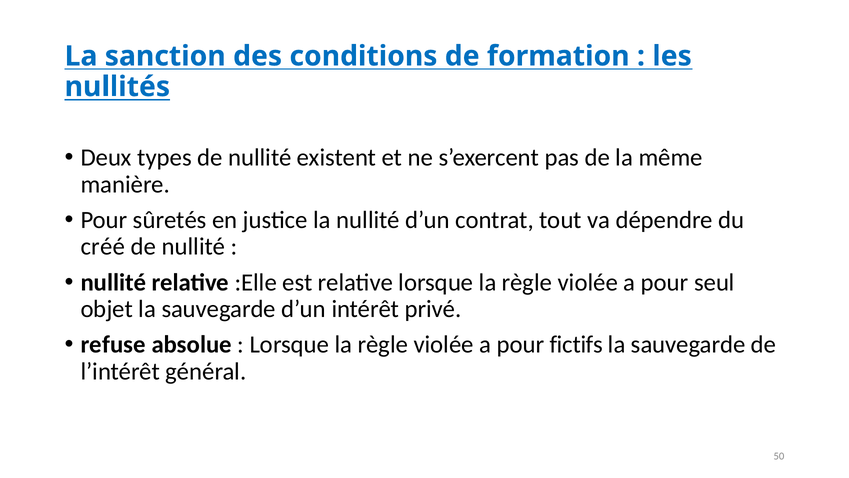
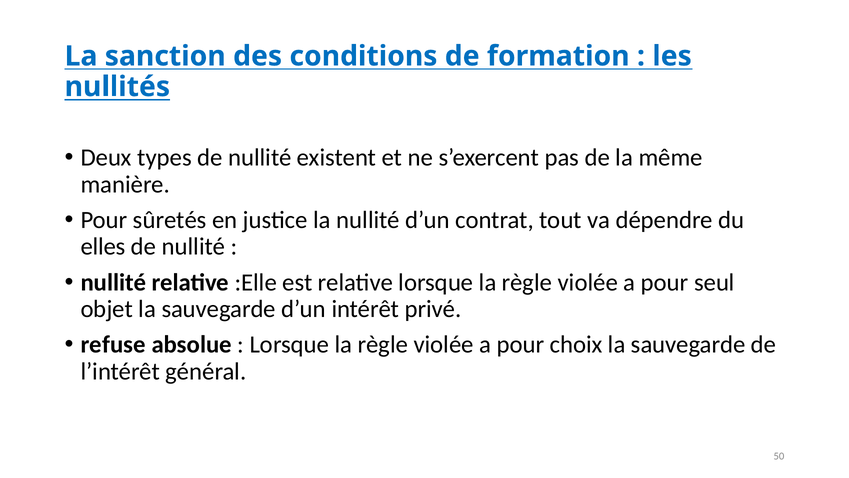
créé: créé -> elles (103, 246)
fictifs: fictifs -> choix (576, 344)
